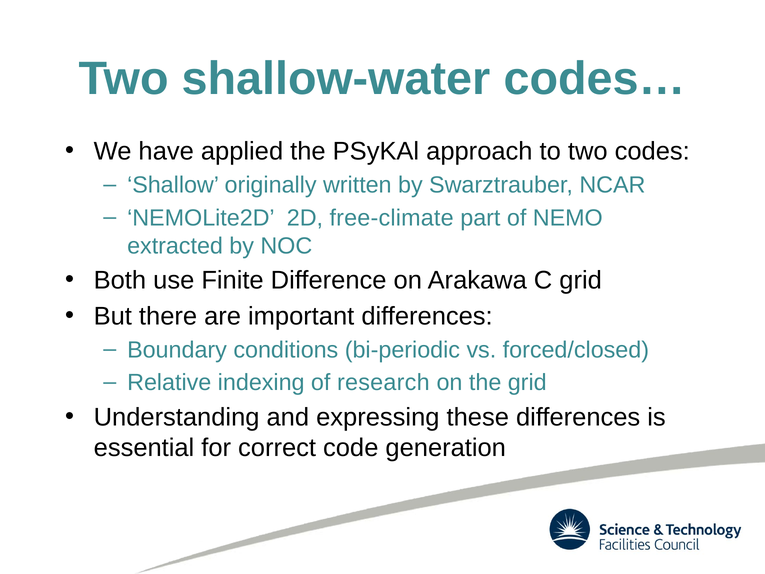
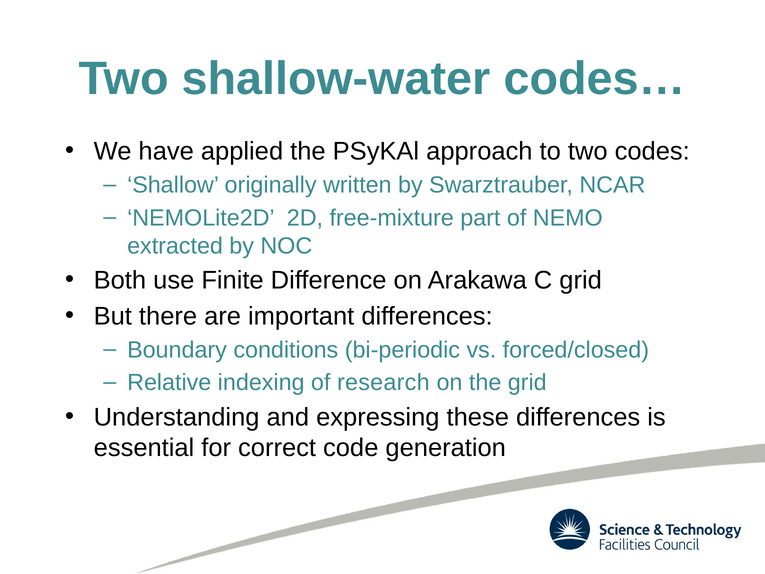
free-climate: free-climate -> free-mixture (392, 218)
